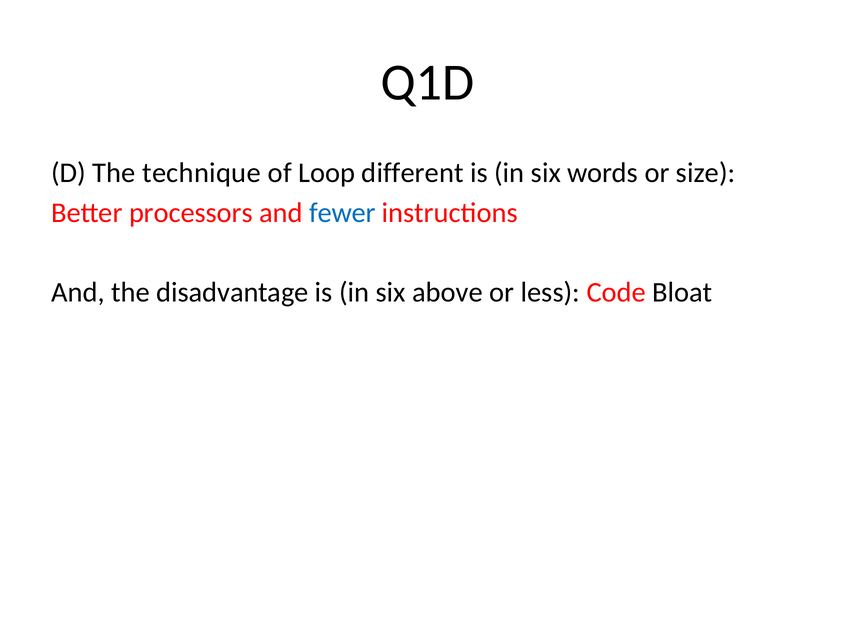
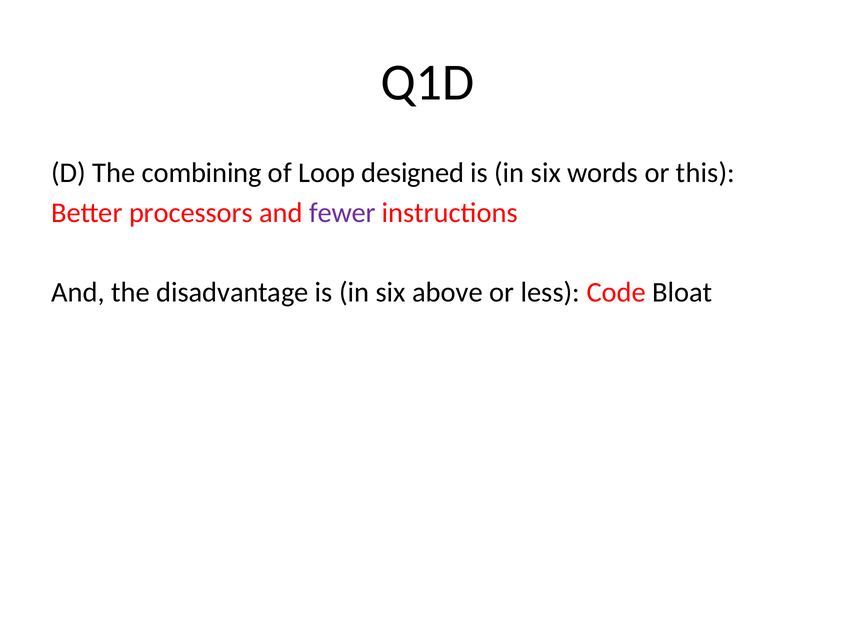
technique: technique -> combining (202, 173)
different: different -> designed (413, 173)
size: size -> this (706, 173)
fewer colour: blue -> purple (342, 213)
